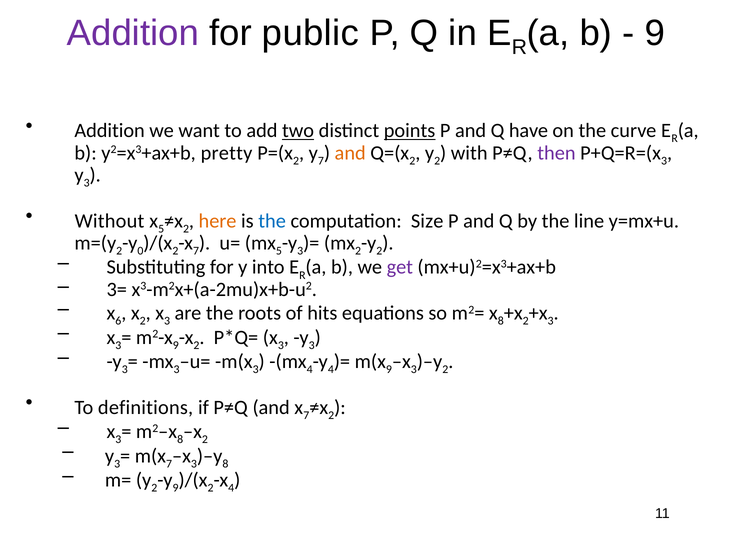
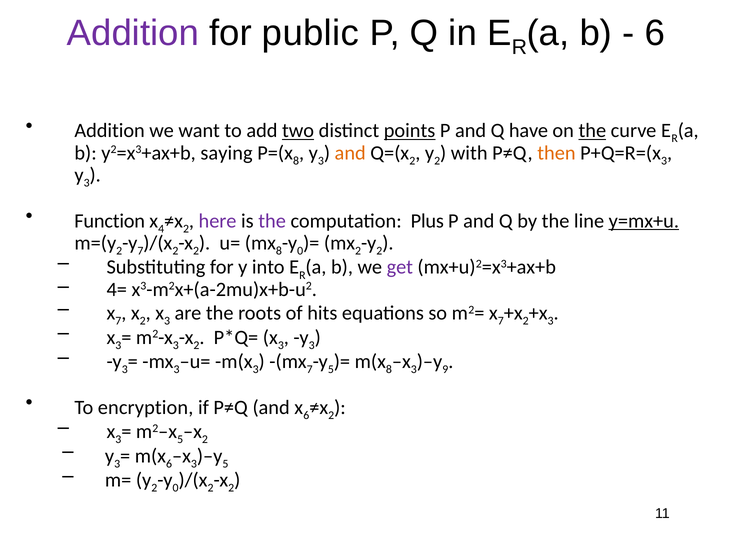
9: 9 -> 6 (655, 33)
the underline: none -> present (592, 131)
pretty: pretty -> saying (227, 153)
2: 2 -> 8 (296, 161)
7: 7 -> 3 (321, 161)
then colour: purple -> orange (556, 153)
Without: Without -> Function (110, 221)
5: 5 -> 4 (161, 229)
here colour: orange -> purple (218, 221)
the colour: blue -> purple (272, 221)
Size: Size -> Plus (427, 221)
y=mx+u underline: none -> present (644, 221)
y 0: 0 -> 7 (140, 251)
7: 7 -> 2 (196, 251)
5: 5 -> 8 (279, 251)
3: 3 -> 0 (300, 251)
3=: 3= -> 4= (117, 289)
6: 6 -> 7 (118, 321)
8: 8 -> 7 (501, 321)
9: 9 -> 3 (176, 345)
4: 4 -> 7 (310, 369)
y 4: 4 -> 5 (331, 369)
9: 9 -> 8 (389, 369)
2: 2 -> 9 (445, 369)
definitions: definitions -> encryption (146, 407)
7: 7 -> 6 (306, 415)
8: 8 -> 5 (180, 439)
7: 7 -> 6 (169, 464)
8: 8 -> 5 (225, 464)
9: 9 -> 0 (176, 488)
4: 4 -> 2 (231, 488)
